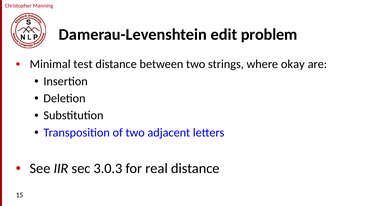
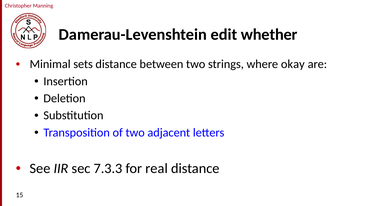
problem: problem -> whether (269, 35)
test: test -> sets (83, 64)
3.0.3: 3.0.3 -> 7.3.3 (108, 169)
